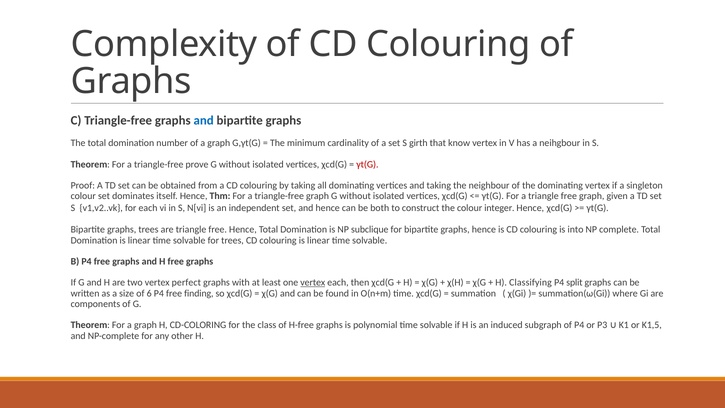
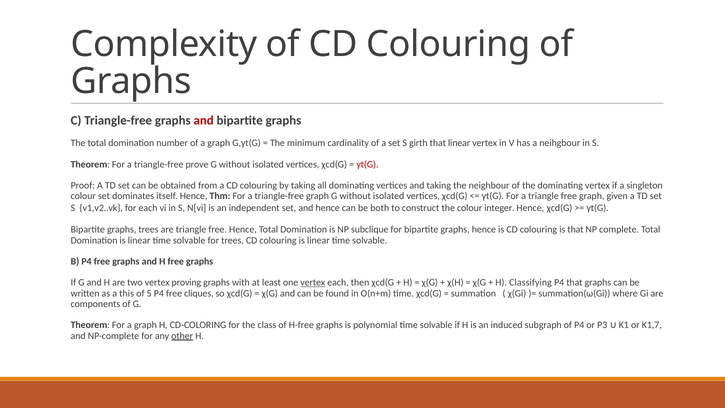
and colour: blue -> red (204, 120)
that know: know -> linear (459, 143)
is into: into -> that (576, 230)
perfect: perfect -> proving (186, 283)
P4 split: split -> that (574, 283)
size: size -> this (127, 293)
6: 6 -> 5 (149, 293)
finding: finding -> cliques (199, 293)
K1,5: K1,5 -> K1,7 (652, 325)
other underline: none -> present (182, 336)
